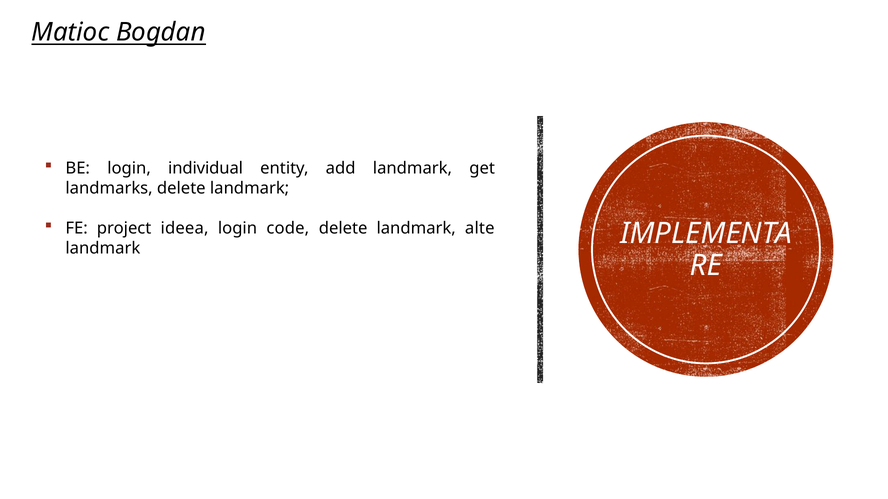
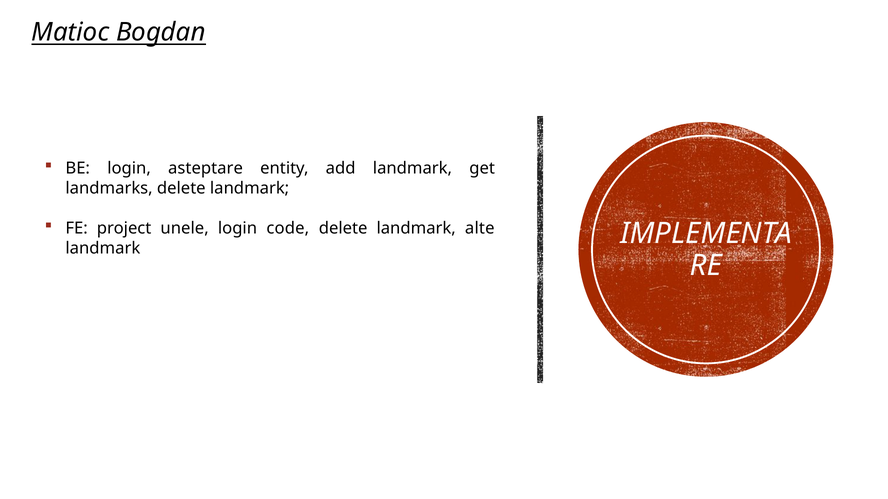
individual: individual -> asteptare (206, 169)
ideea: ideea -> unele (185, 229)
